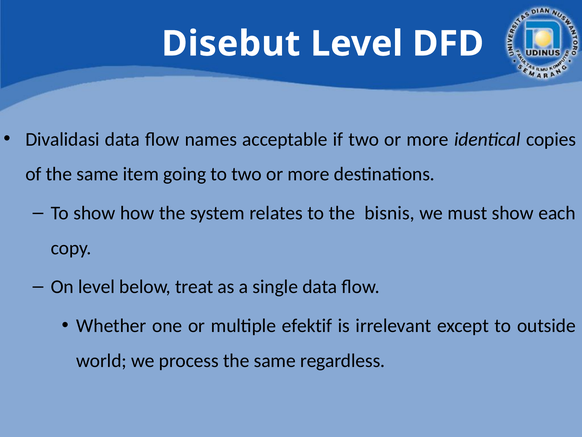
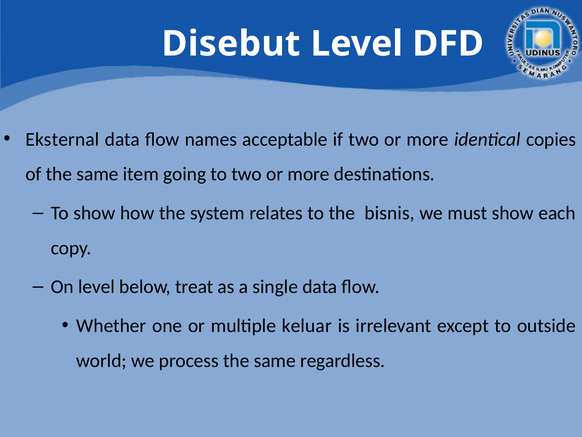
Divalidasi: Divalidasi -> Eksternal (62, 139)
efektif: efektif -> keluar (307, 325)
